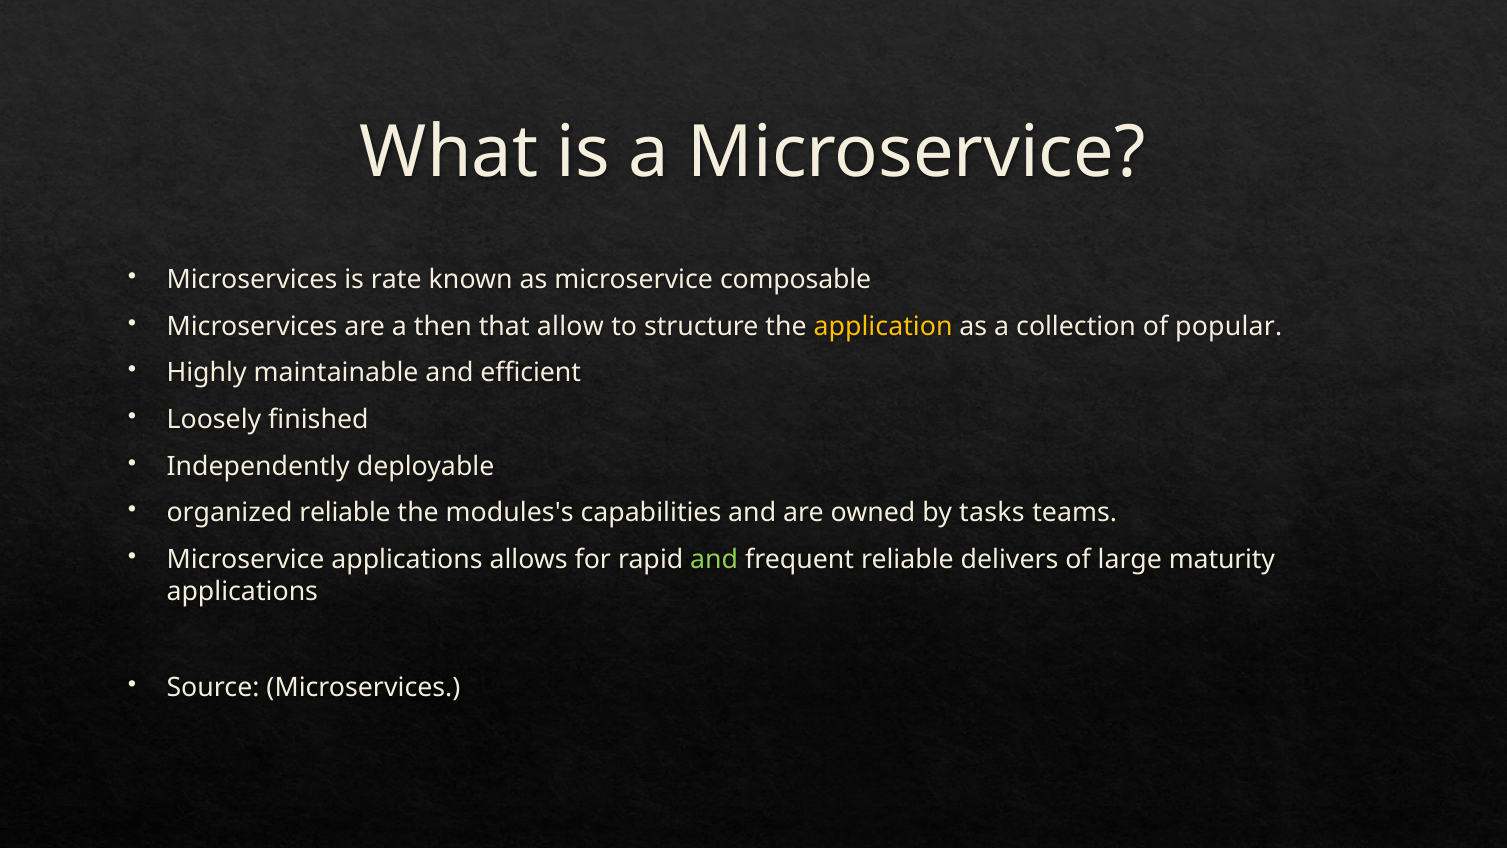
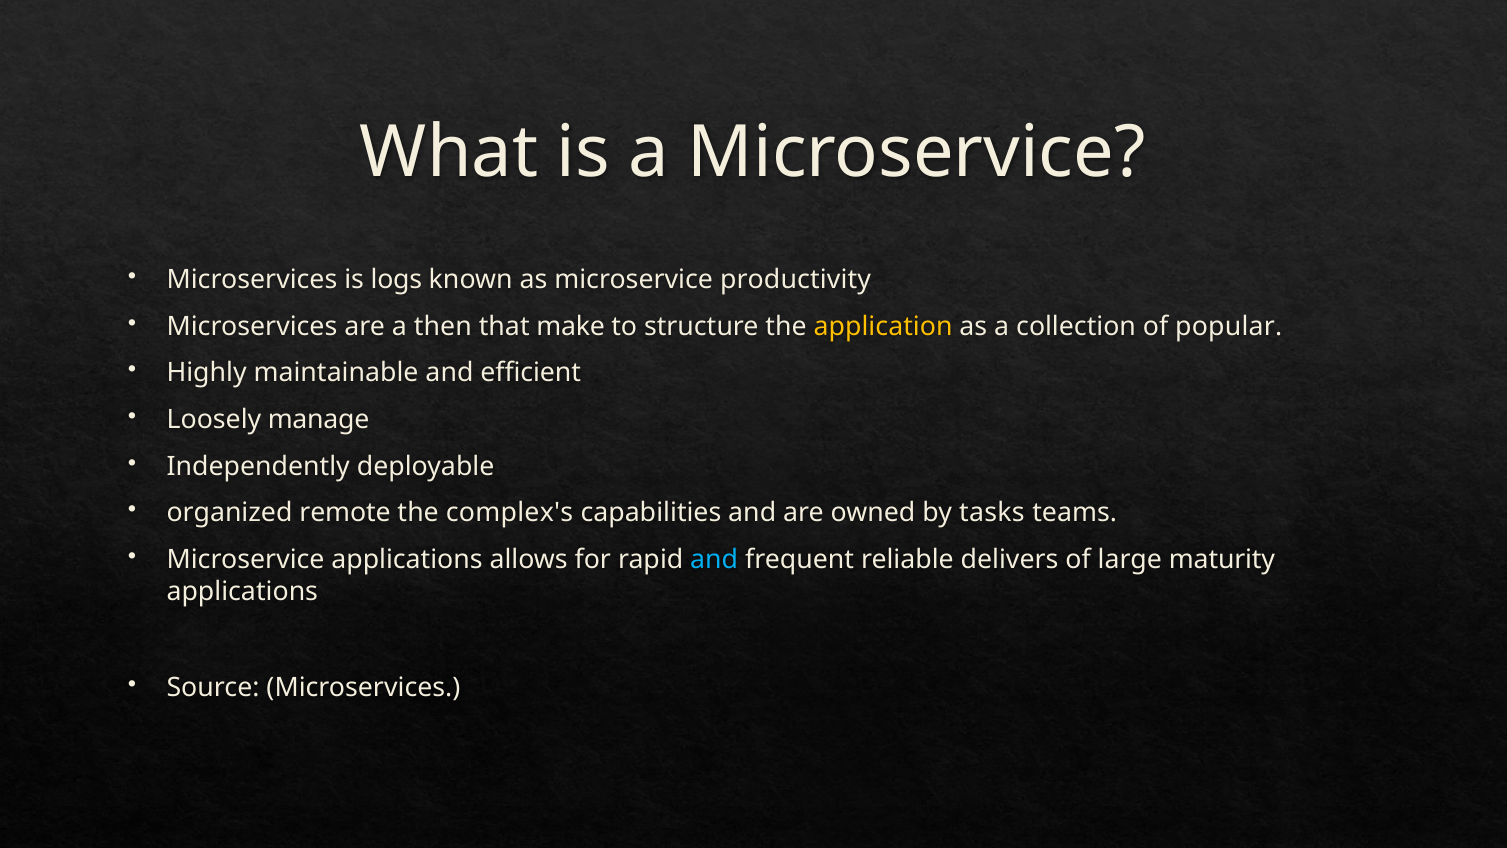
rate: rate -> logs (396, 280)
composable: composable -> productivity (795, 280)
allow: allow -> make (571, 326)
finished: finished -> manage (319, 420)
organized reliable: reliable -> remote (345, 513)
modules's: modules's -> complex's (510, 513)
and colour: light green -> light blue (714, 559)
